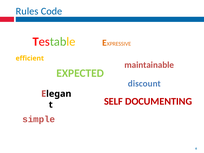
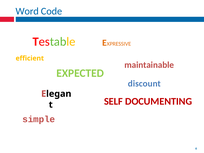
Rules: Rules -> Word (27, 11)
